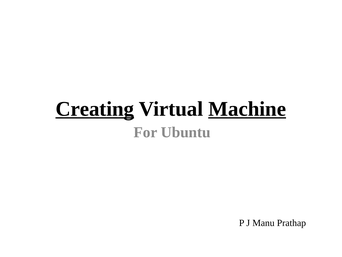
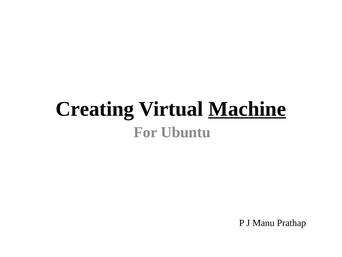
Creating underline: present -> none (95, 109)
